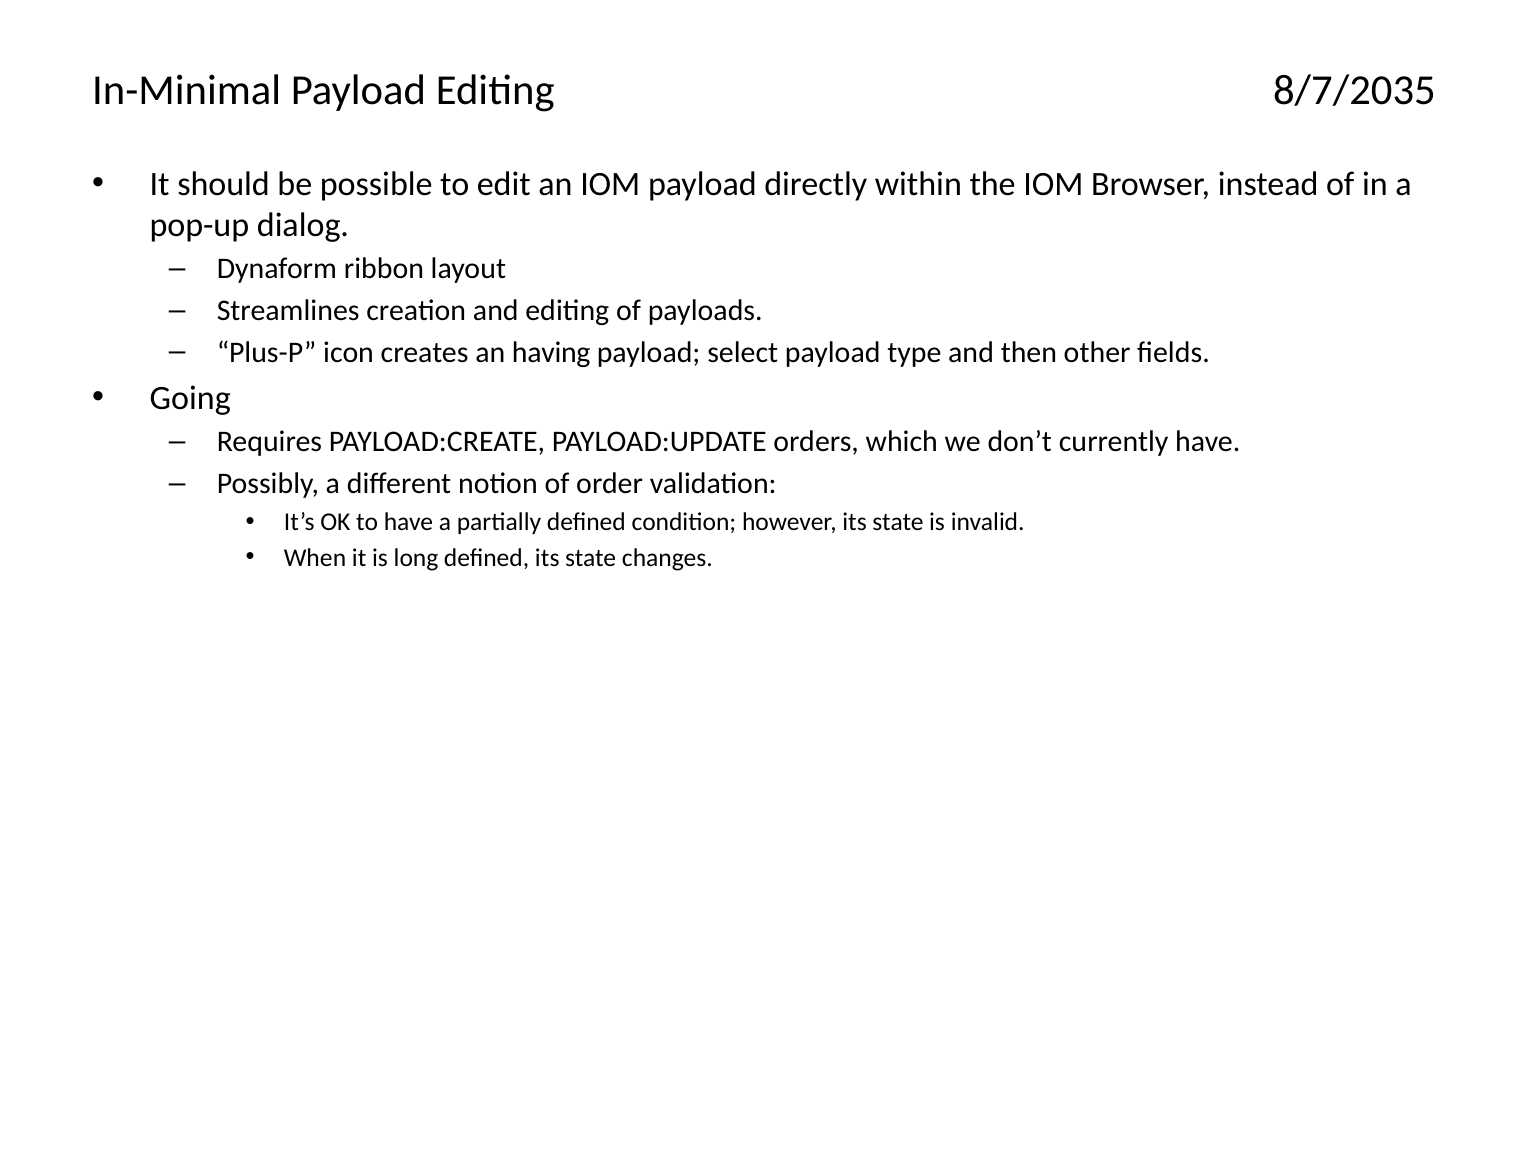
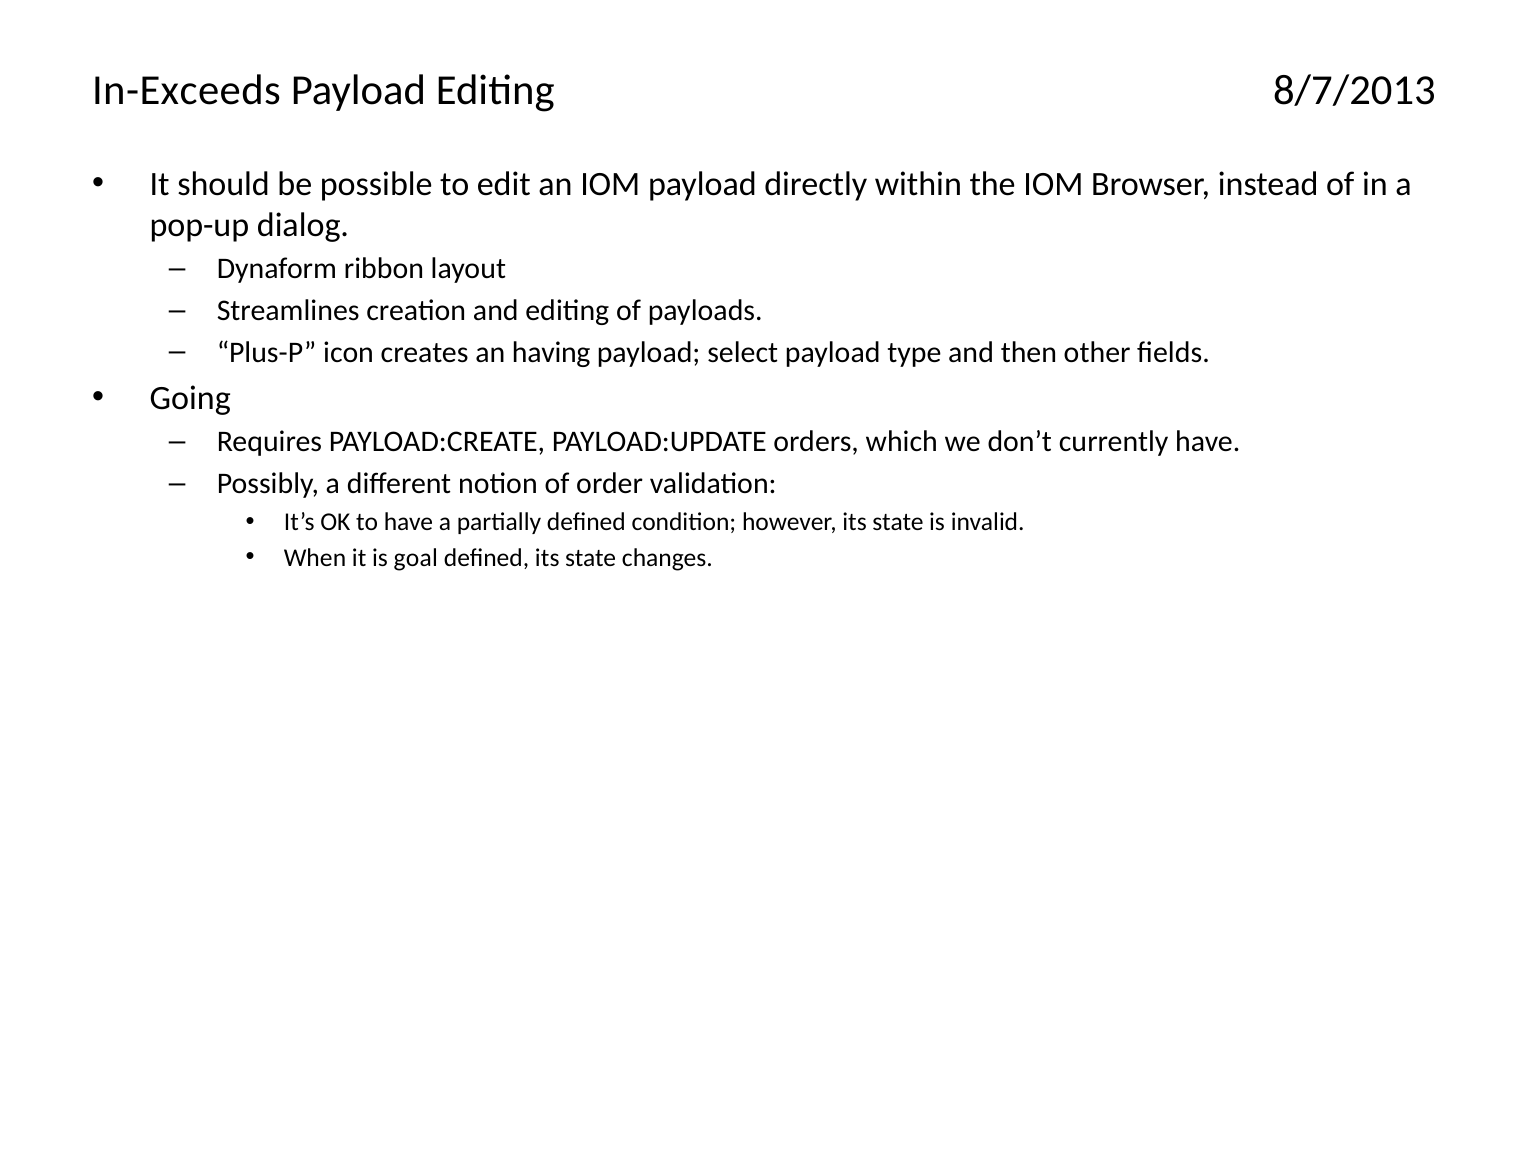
In-Minimal: In-Minimal -> In-Exceeds (186, 90)
8/7/2035: 8/7/2035 -> 8/7/2013 (1354, 90)
long: long -> goal (416, 558)
